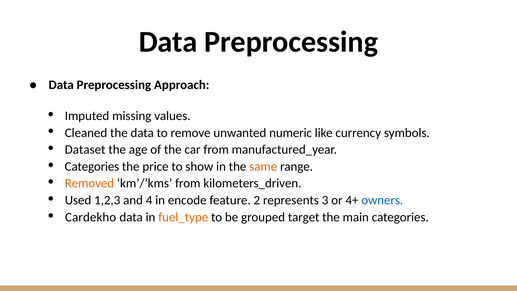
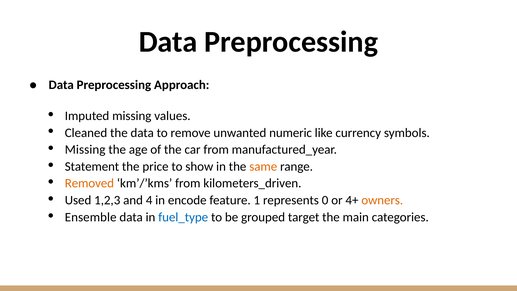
Dataset: Dataset -> Missing (85, 150)
Categories: Categories -> Statement (92, 166)
2: 2 -> 1 (257, 200)
3: 3 -> 0 (325, 200)
owners colour: blue -> orange (382, 200)
Cardekho: Cardekho -> Ensemble (91, 217)
fuel_type colour: orange -> blue (183, 217)
